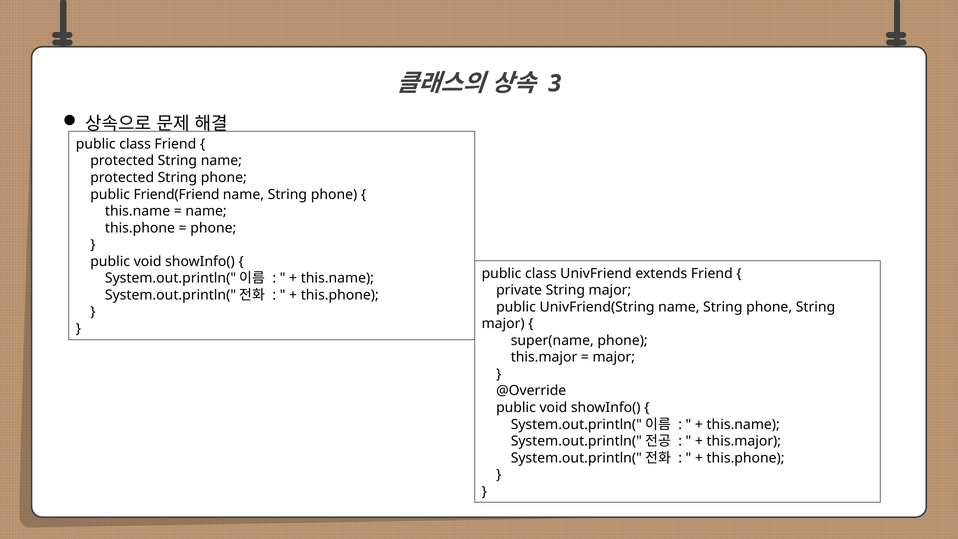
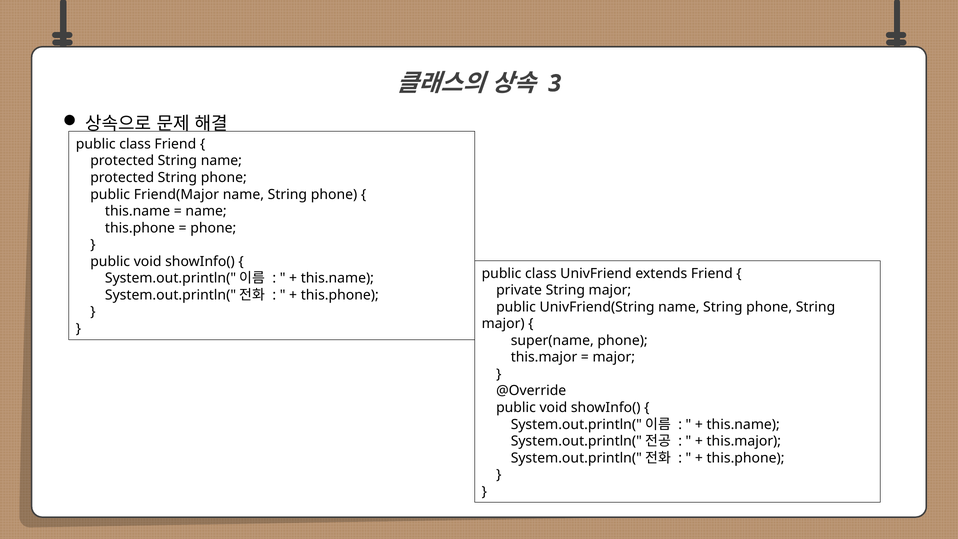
Friend(Friend: Friend(Friend -> Friend(Major (176, 194)
